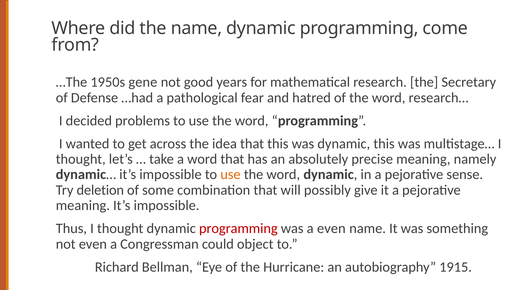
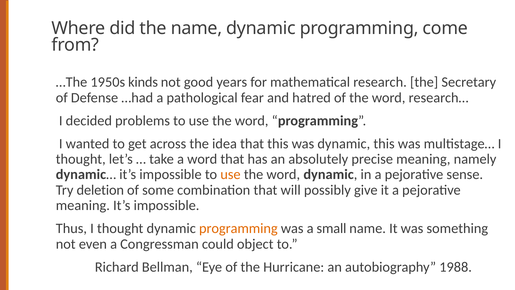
gene: gene -> kinds (143, 82)
programming colour: red -> orange (238, 228)
a even: even -> small (331, 228)
1915: 1915 -> 1988 (456, 267)
